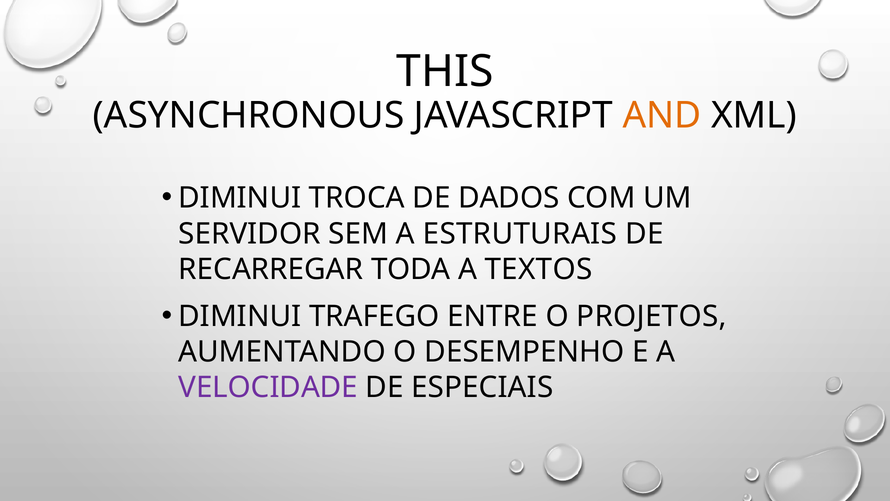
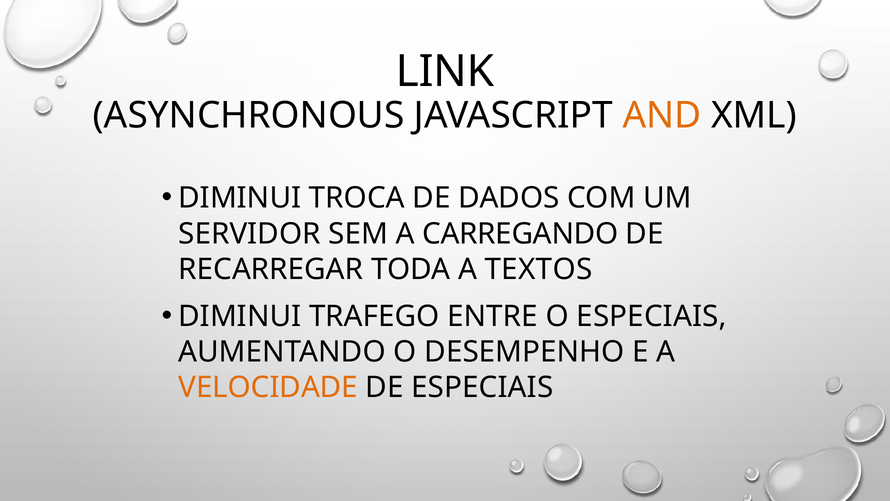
THIS: THIS -> LINK (445, 71)
ESTRUTURAIS: ESTRUTURAIS -> CARREGANDO (520, 234)
O PROJETOS: PROJETOS -> ESPECIAIS (652, 316)
VELOCIDADE colour: purple -> orange (268, 387)
